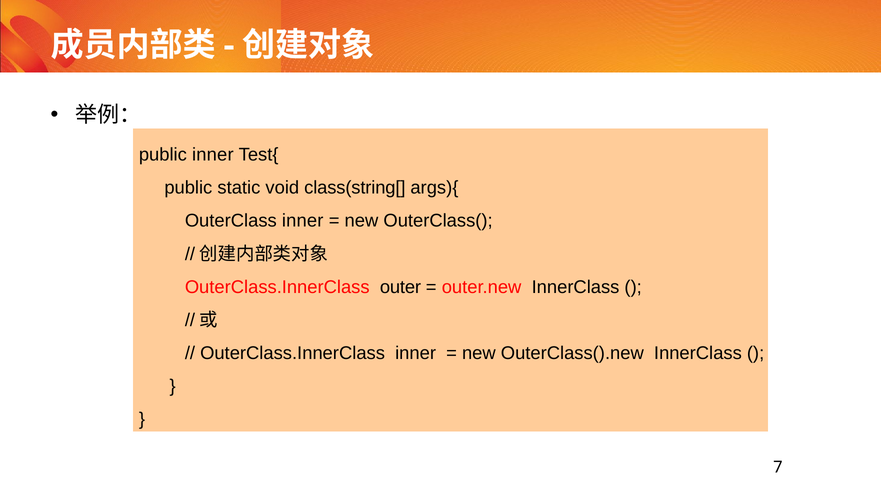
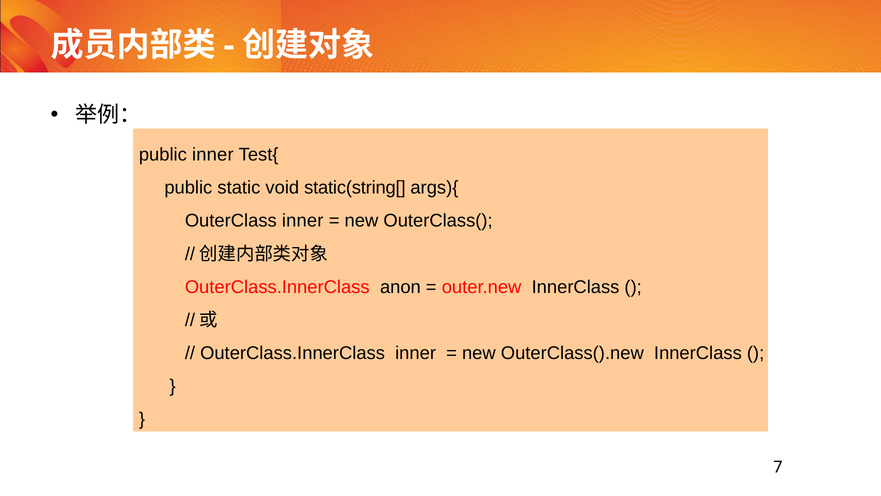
class(string[: class(string[ -> static(string[ (355, 188)
outer: outer -> anon (400, 287)
